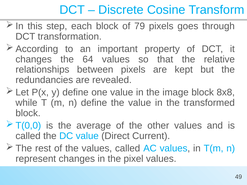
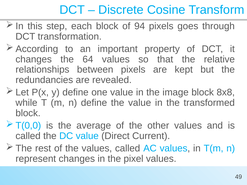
79: 79 -> 94 (140, 26)
